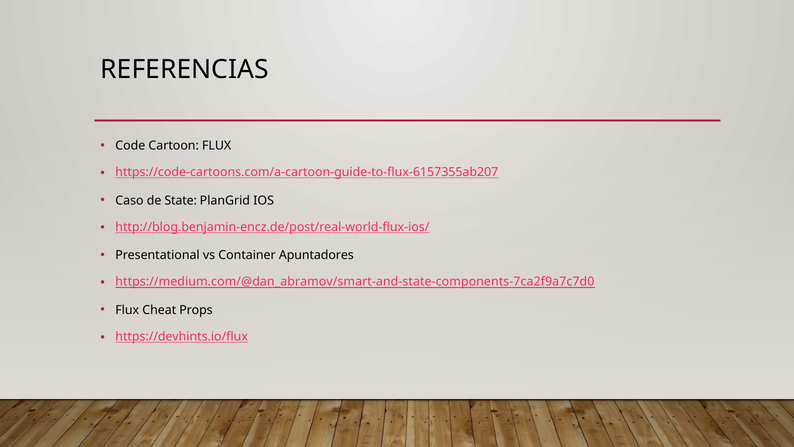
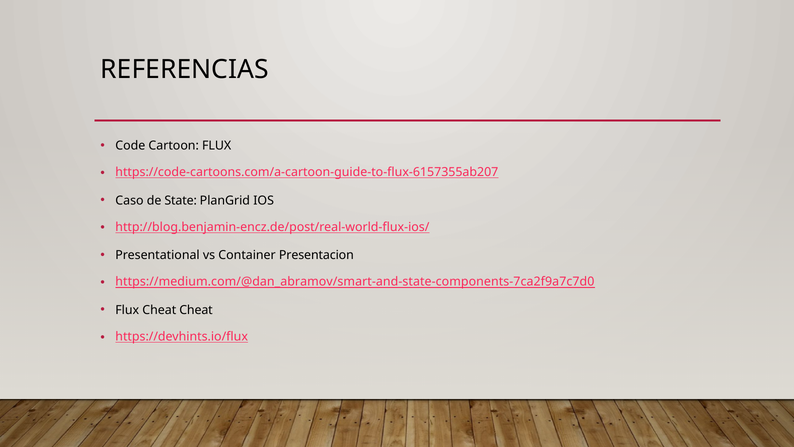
Apuntadores: Apuntadores -> Presentacion (316, 255)
Cheat Props: Props -> Cheat (196, 310)
